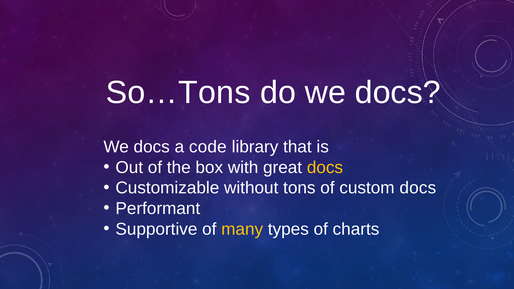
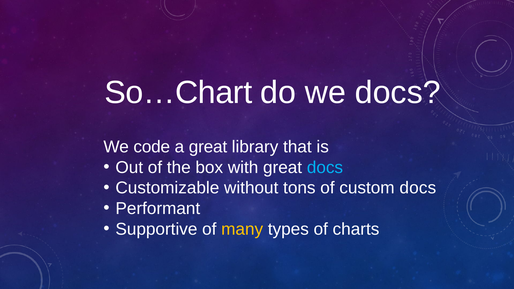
So…Tons: So…Tons -> So…Chart (178, 93)
docs: docs -> code (152, 147)
a code: code -> great (208, 147)
docs colour: yellow -> light blue (325, 167)
